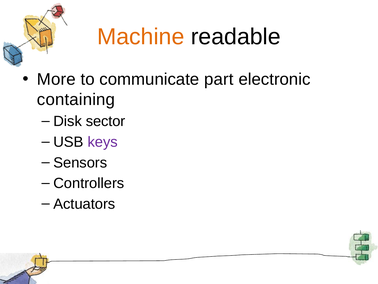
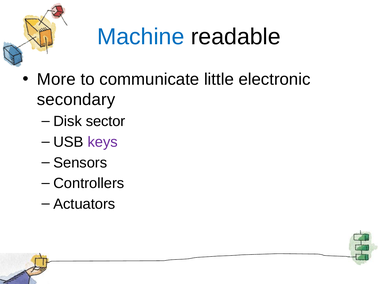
Machine colour: orange -> blue (141, 37)
part: part -> little (219, 79)
containing: containing -> secondary (76, 99)
